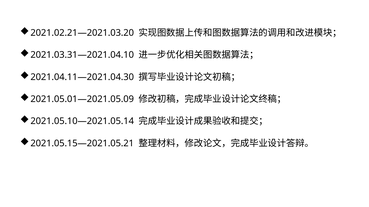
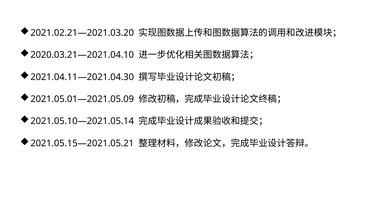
2021.03.31—2021.04.10: 2021.03.31—2021.04.10 -> 2020.03.21—2021.04.10 (82, 55)
